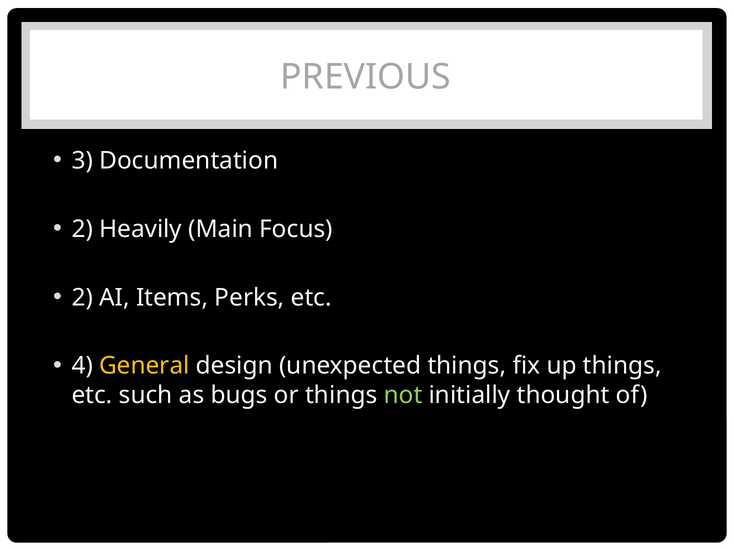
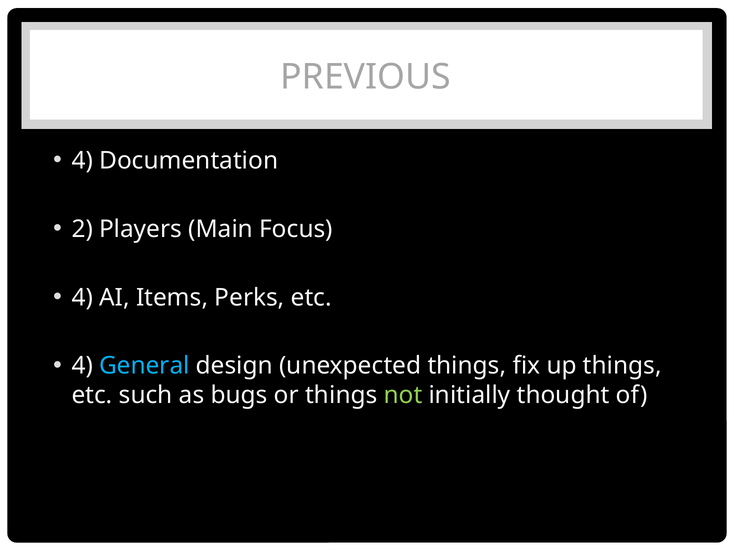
3: 3 -> 4 (82, 161)
Heavily: Heavily -> Players (141, 229)
2: 2 -> 4 (82, 298)
General colour: yellow -> light blue (144, 366)
